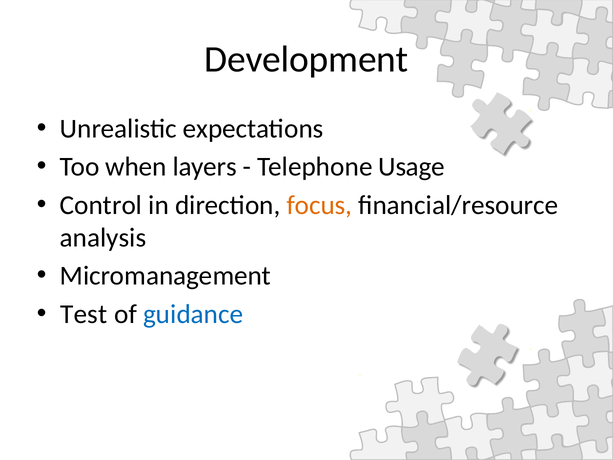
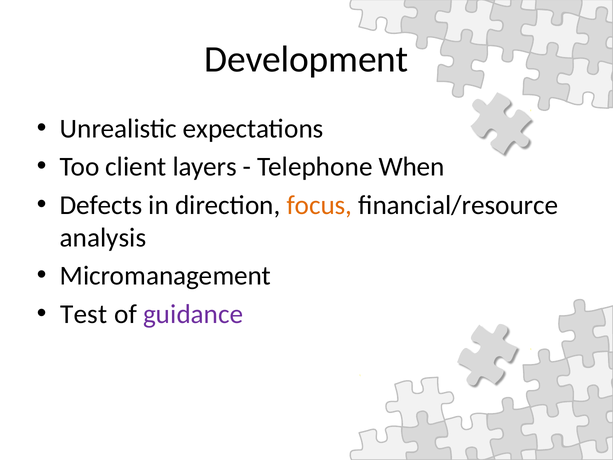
when: when -> client (136, 167)
Usage: Usage -> When (412, 167)
Control: Control -> Defects (101, 205)
guidance colour: blue -> purple (193, 314)
